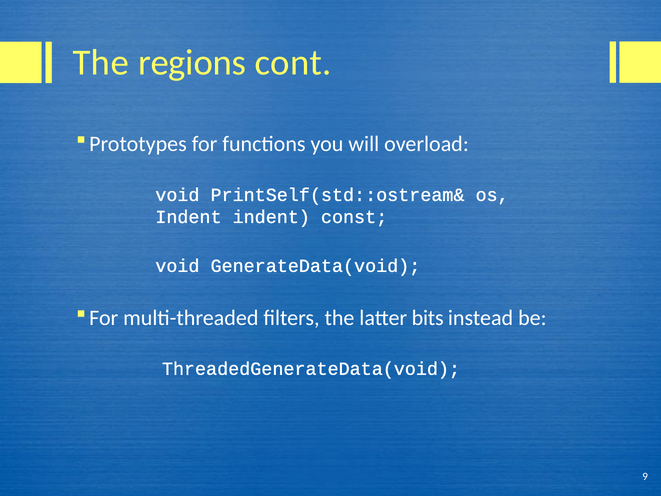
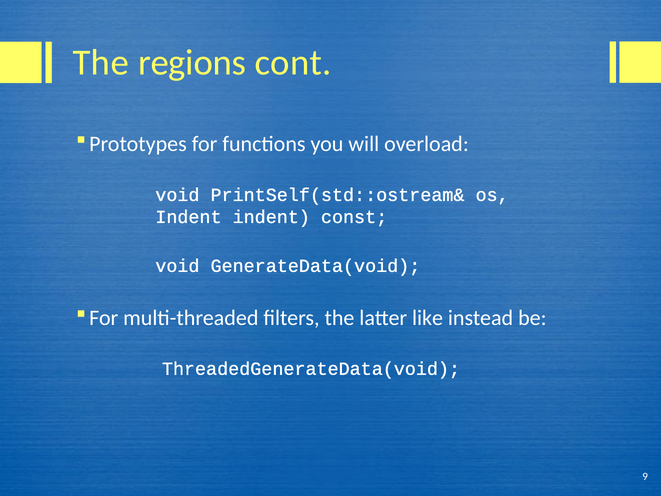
bits: bits -> like (428, 318)
